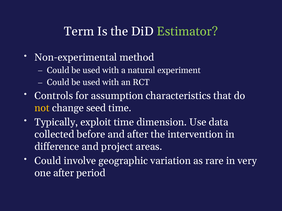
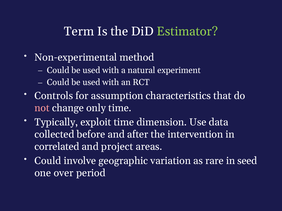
not colour: yellow -> pink (42, 108)
seed: seed -> only (96, 108)
difference: difference -> correlated (57, 147)
very: very -> seed (247, 161)
one after: after -> over (64, 173)
